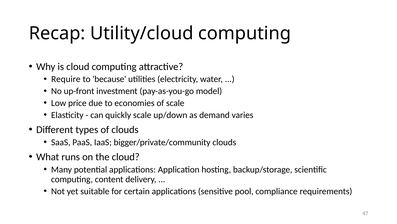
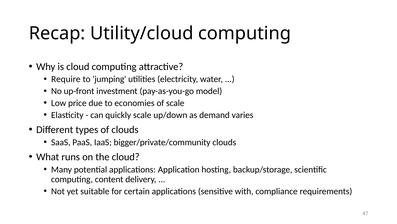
because: because -> jumping (109, 79)
pool: pool -> with (244, 191)
